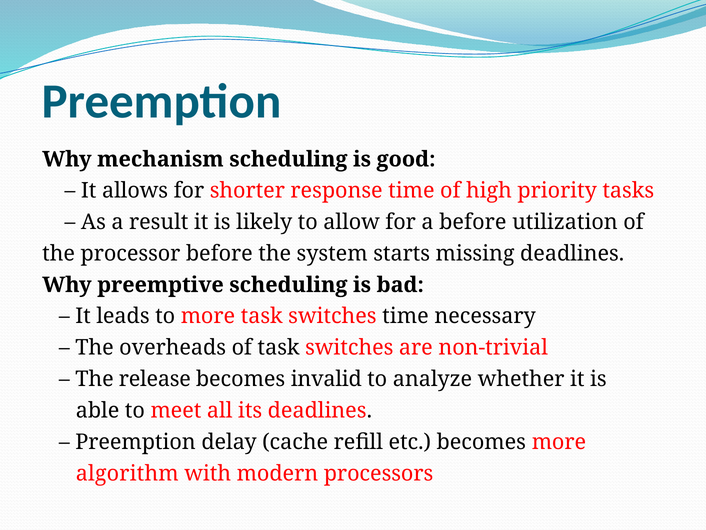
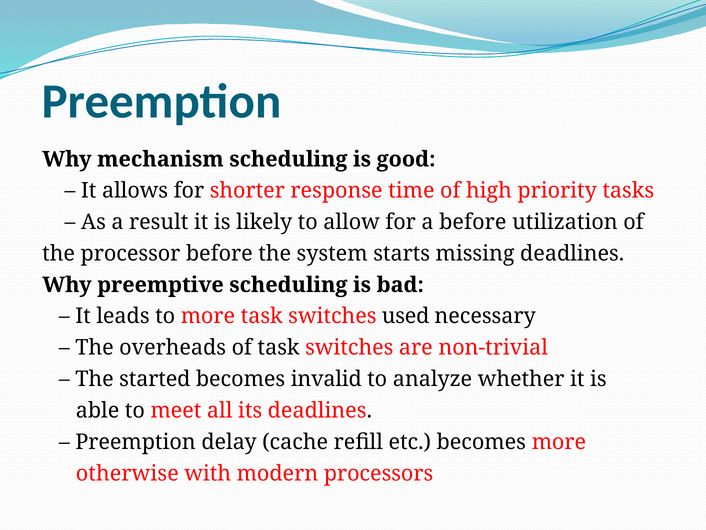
switches time: time -> used (406, 316)
release: release -> started (155, 379)
algorithm: algorithm -> otherwise (127, 473)
